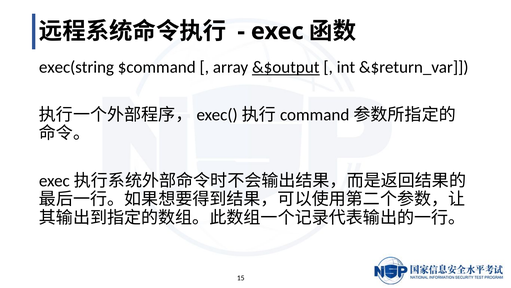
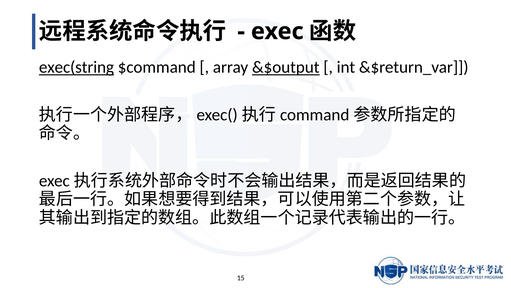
exec(string underline: none -> present (76, 67)
